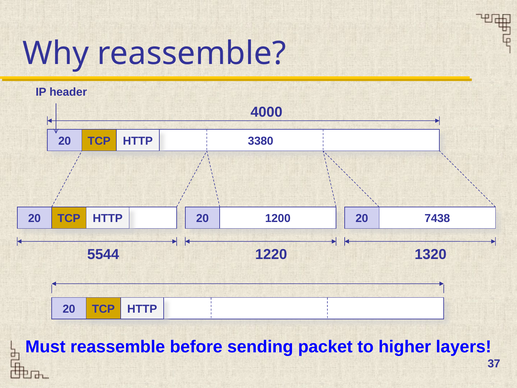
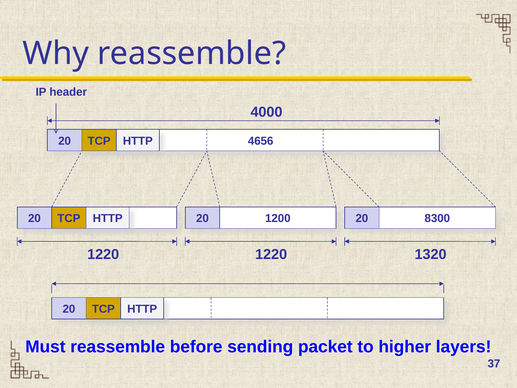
3380: 3380 -> 4656 (261, 141)
7438: 7438 -> 8300 (437, 218)
5544: 5544 -> 1220 (103, 254)
